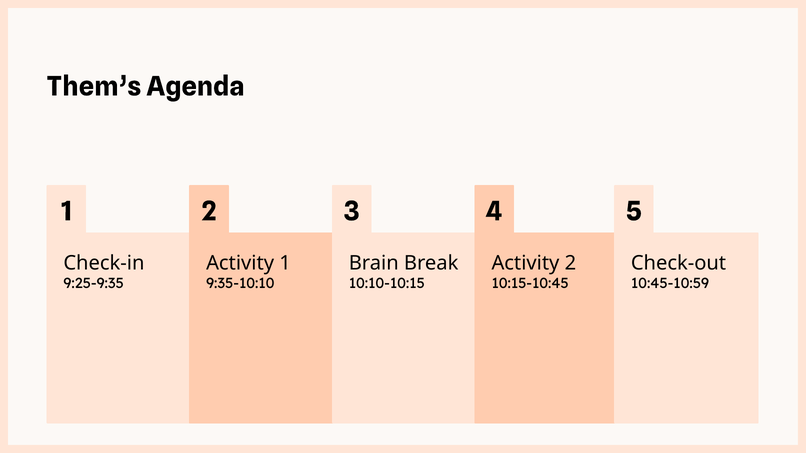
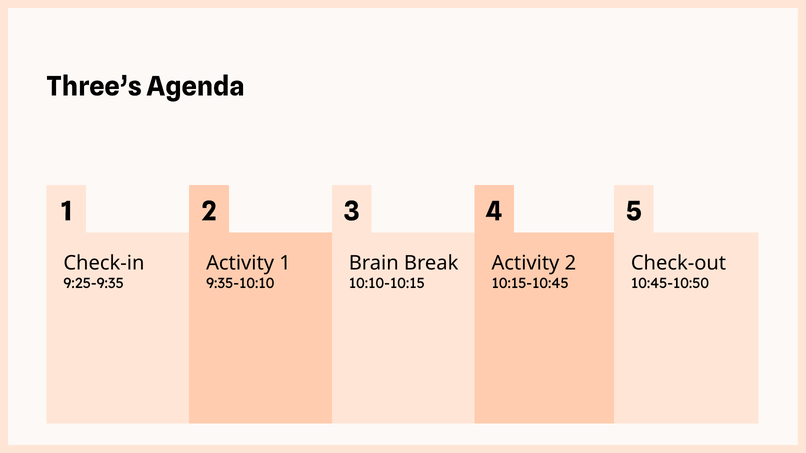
Them’s: Them’s -> Three’s (94, 87)
10:45-10:59: 10:45-10:59 -> 10:45-10:50 (670, 284)
